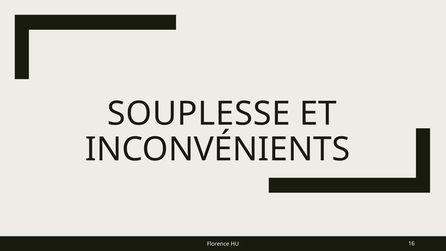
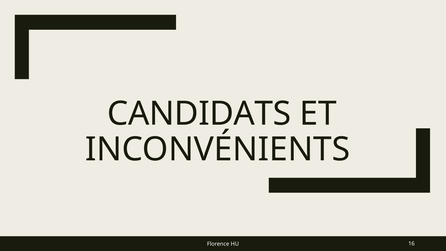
SOUPLESSE: SOUPLESSE -> CANDIDATS (199, 114)
